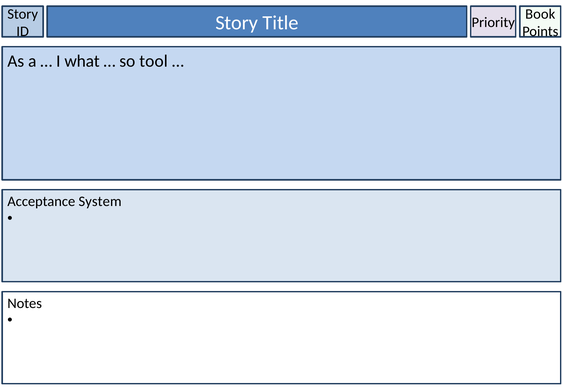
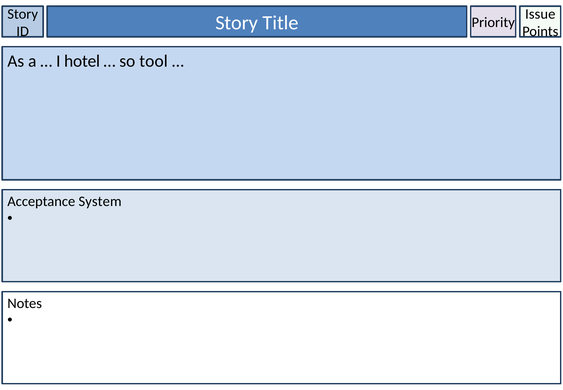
Book: Book -> Issue (540, 14)
what: what -> hotel (82, 61)
